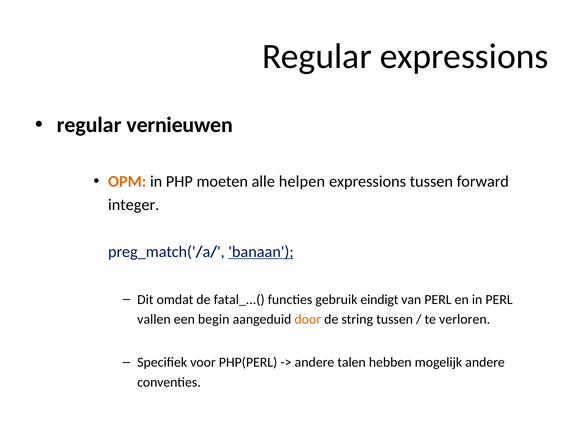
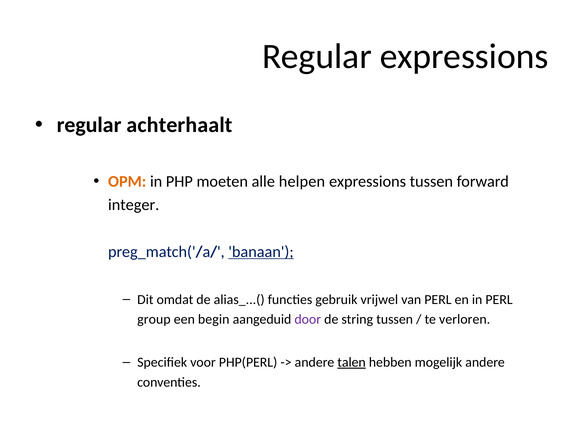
vernieuwen: vernieuwen -> achterhaalt (179, 125)
fatal_...(: fatal_...( -> alias_...( (239, 299)
eindigt: eindigt -> vrijwel (379, 299)
vallen: vallen -> group (154, 319)
door colour: orange -> purple (308, 319)
talen underline: none -> present (352, 362)
